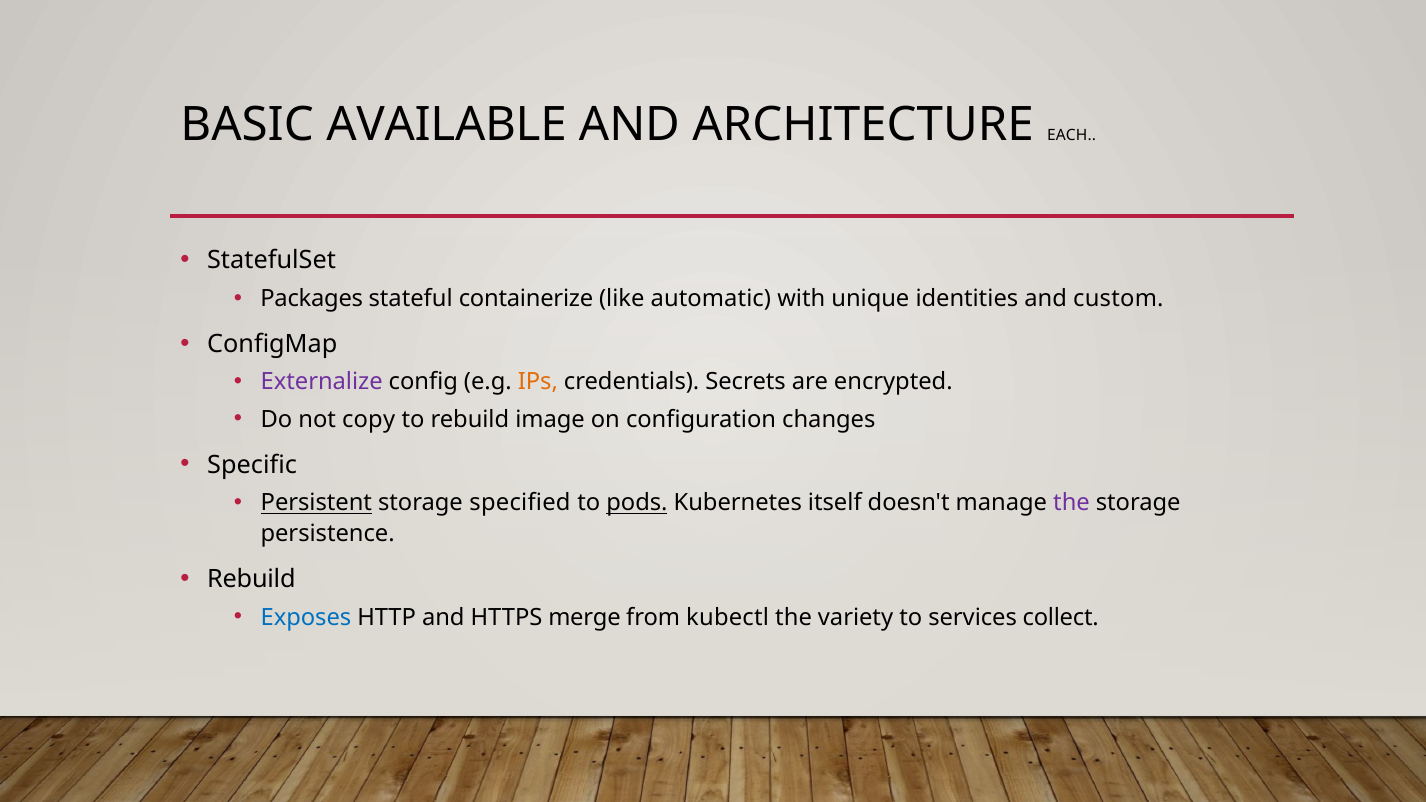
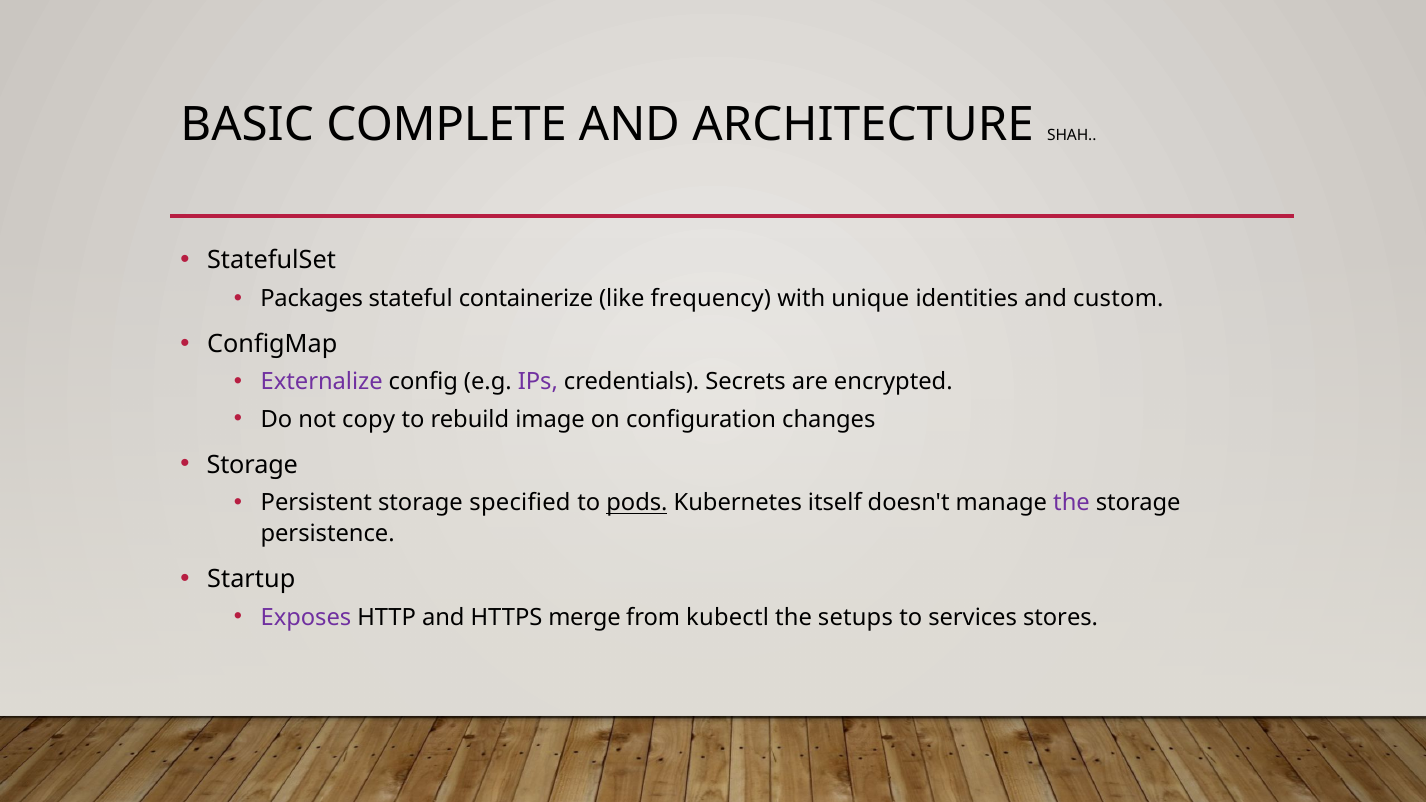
AVAILABLE: AVAILABLE -> COMPLETE (447, 125)
EACH: EACH -> SHAH (1072, 135)
automatic: automatic -> frequency (711, 299)
IPs colour: orange -> purple (538, 382)
Specific: Specific -> Storage (252, 465)
Persistent underline: present -> none (316, 503)
Rebuild: Rebuild -> Startup (251, 579)
Exposes colour: blue -> purple (306, 617)
variety: variety -> setups (855, 617)
collect: collect -> stores (1061, 617)
